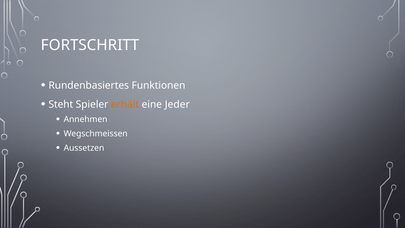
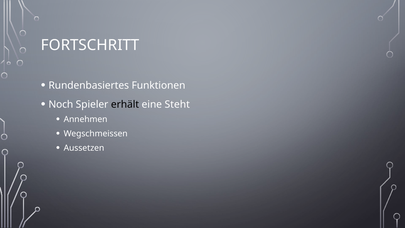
Steht: Steht -> Noch (61, 104)
erhält colour: orange -> black (125, 104)
Jeder: Jeder -> Steht (177, 104)
